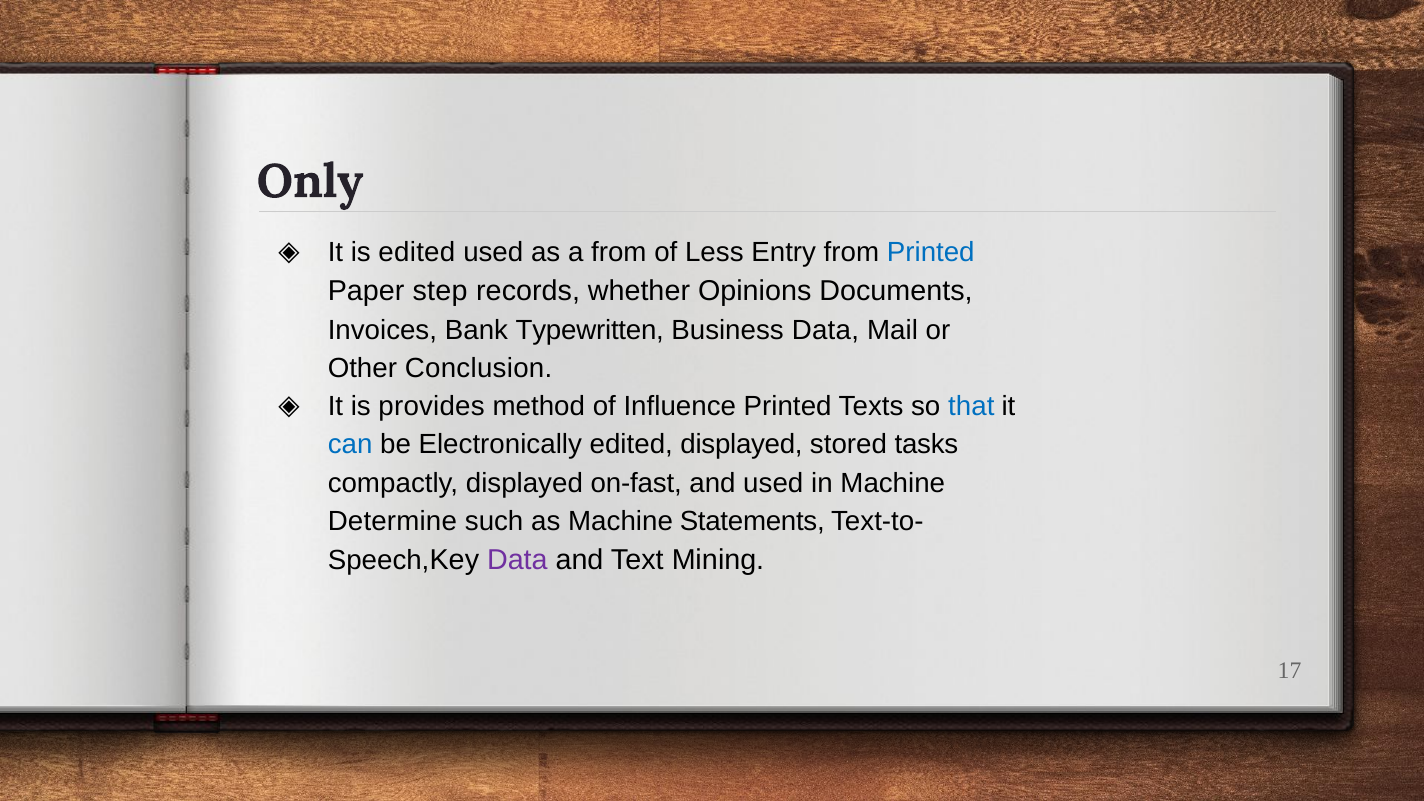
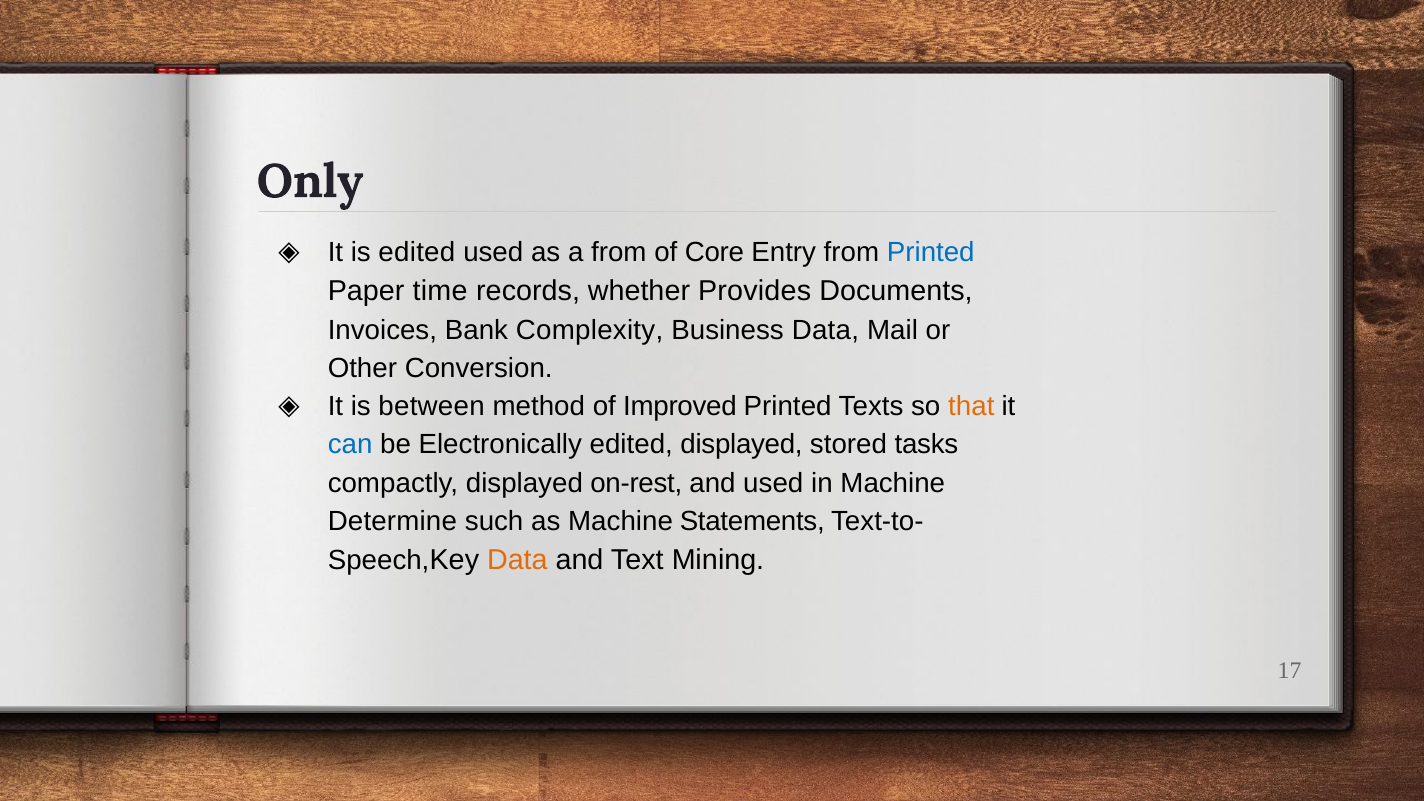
Less: Less -> Core (714, 252)
step: step -> time (440, 292)
Opinions: Opinions -> Provides (755, 292)
Typewritten: Typewritten -> Complexity (590, 330)
Conclusion: Conclusion -> Conversion (479, 368)
provides: provides -> between (432, 407)
Influence: Influence -> Improved (680, 407)
that colour: blue -> orange (971, 407)
on-fast: on-fast -> on-rest (636, 483)
Data colour: purple -> orange (517, 560)
